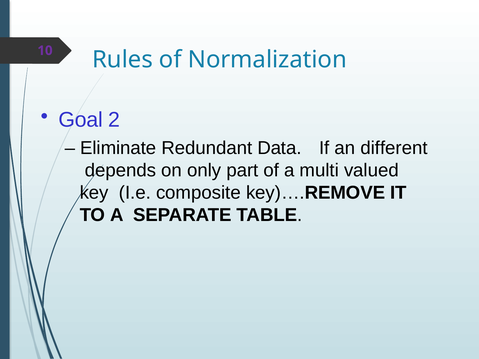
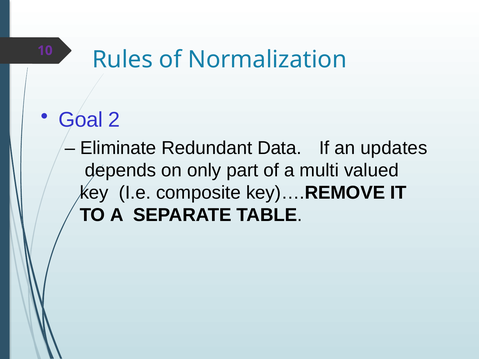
different: different -> updates (394, 148)
